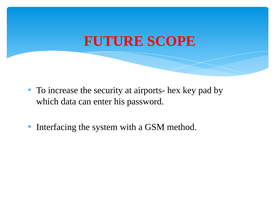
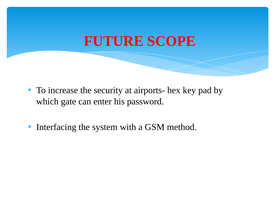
data: data -> gate (69, 101)
